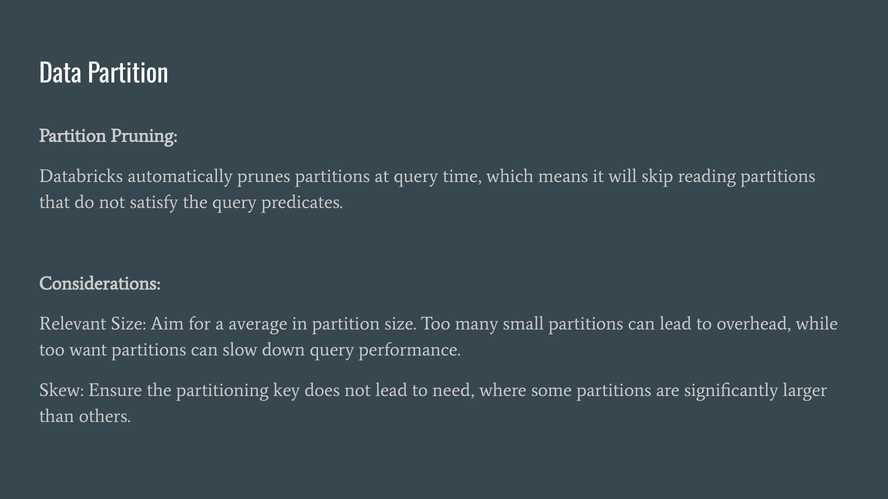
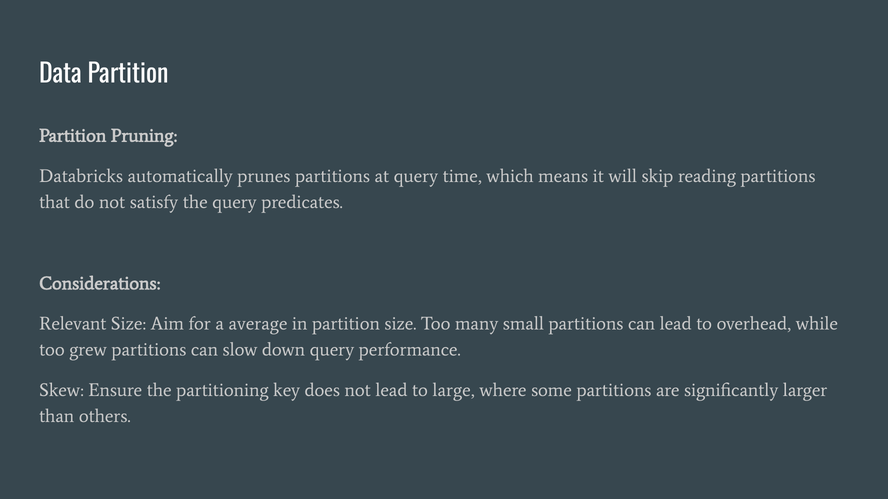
want: want -> grew (88, 350)
need: need -> large (454, 391)
